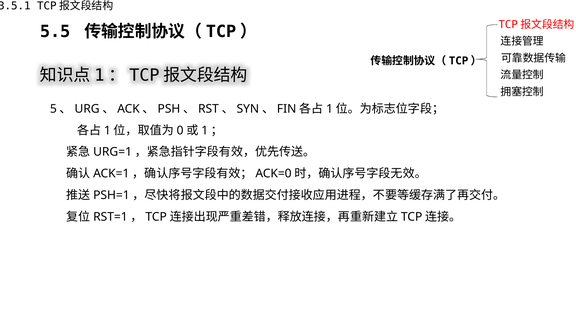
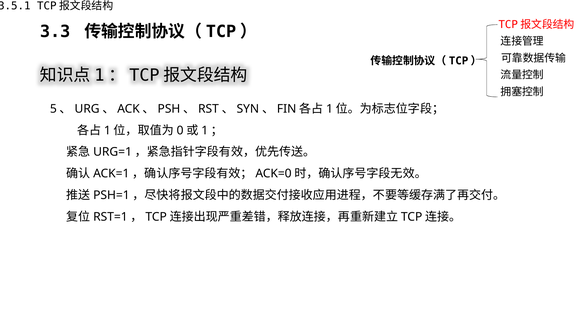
5.5: 5.5 -> 3.3 (55, 32)
